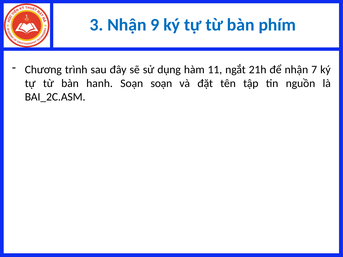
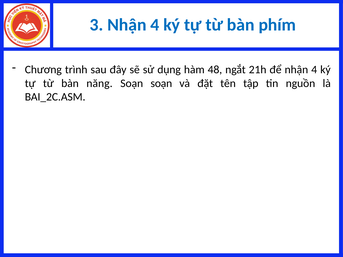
3 Nhận 9: 9 -> 4 (155, 25)
11: 11 -> 48 (215, 70)
để nhận 7: 7 -> 4 (314, 70)
hanh: hanh -> năng (100, 83)
